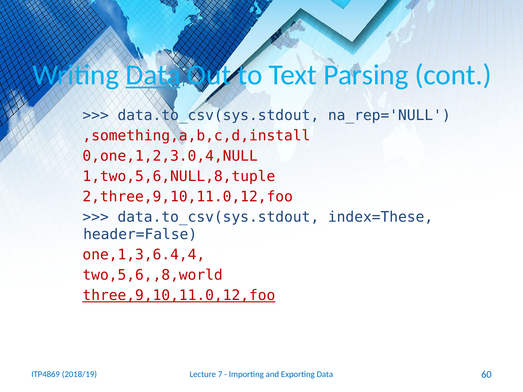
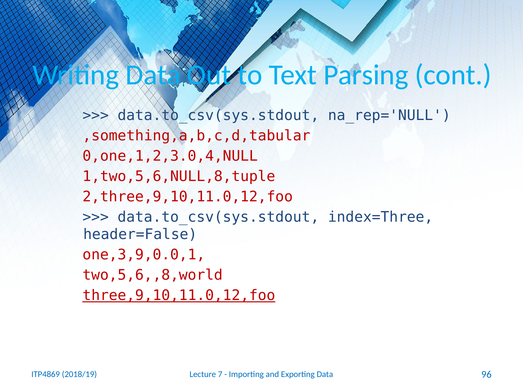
Data underline: present -> none (153, 75)
,something,a,b,c,d,install: ,something,a,b,c,d,install -> ,something,a,b,c,d,tabular (196, 136)
index=These: index=These -> index=Three (381, 217)
one,1,3,6.4,4: one,1,3,6.4,4 -> one,3,9,0.0,1 (144, 255)
60: 60 -> 96 (486, 375)
